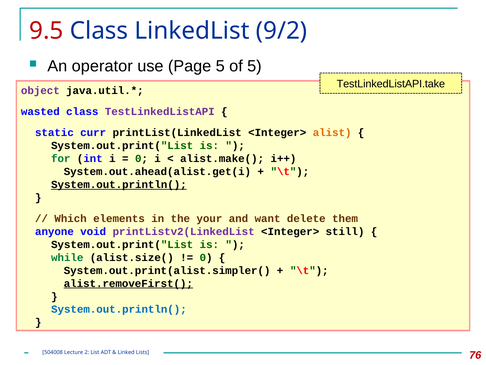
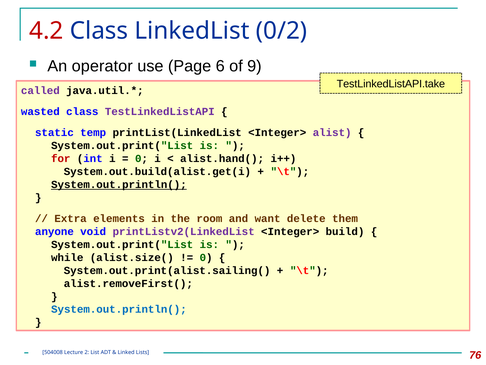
9.5: 9.5 -> 4.2 (46, 31)
9/2: 9/2 -> 0/2 (282, 31)
Page 5: 5 -> 6 (220, 66)
of 5: 5 -> 9 (254, 66)
object: object -> called (40, 90)
curr: curr -> temp (93, 132)
alist colour: orange -> purple (332, 132)
for colour: green -> red (61, 158)
alist.make(: alist.make( -> alist.hand( (222, 158)
System.out.ahead(alist.get(i: System.out.ahead(alist.get(i -> System.out.build(alist.get(i (157, 171)
Which: Which -> Extra (71, 218)
your: your -> room (209, 218)
still: still -> build (345, 231)
while colour: green -> black (67, 257)
System.out.print(alist.simpler(: System.out.print(alist.simpler( -> System.out.print(alist.sailing( (167, 270)
alist.removeFirst( underline: present -> none (128, 283)
